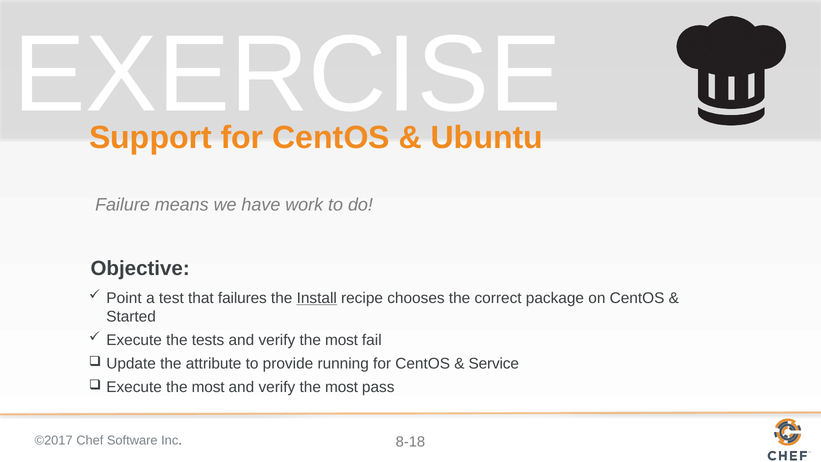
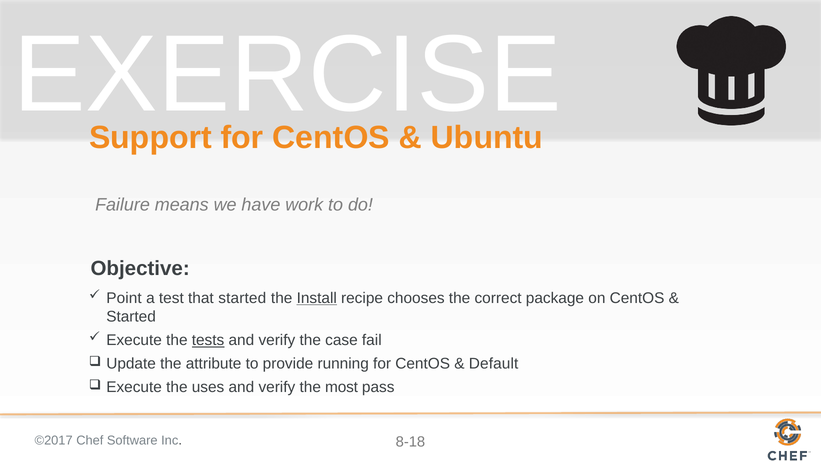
that failures: failures -> started (242, 298)
tests underline: none -> present (208, 340)
most: most -> case (341, 340)
Service: Service -> Default (494, 364)
Execute the most: most -> uses (208, 387)
